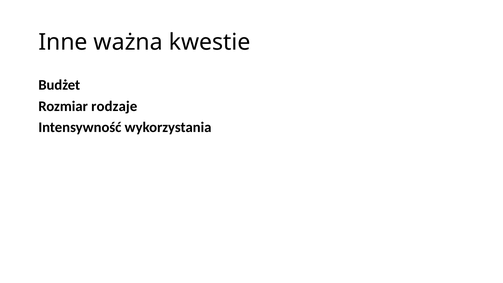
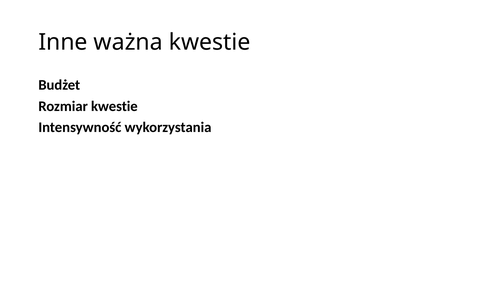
Rozmiar rodzaje: rodzaje -> kwestie (114, 106)
